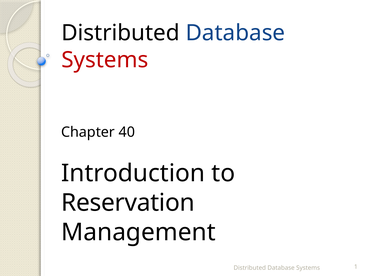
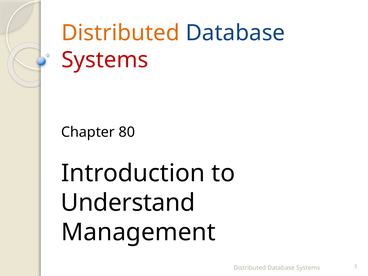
Distributed colour: black -> orange (120, 33)
40: 40 -> 80 (127, 132)
Reservation: Reservation -> Understand (128, 203)
